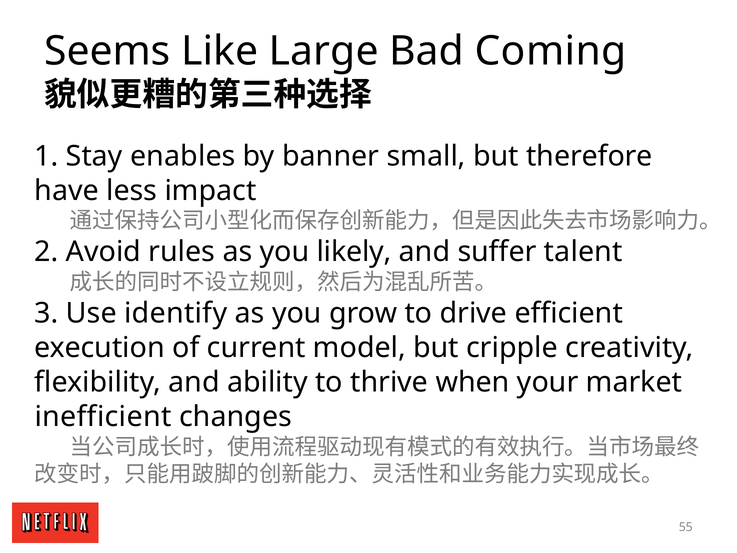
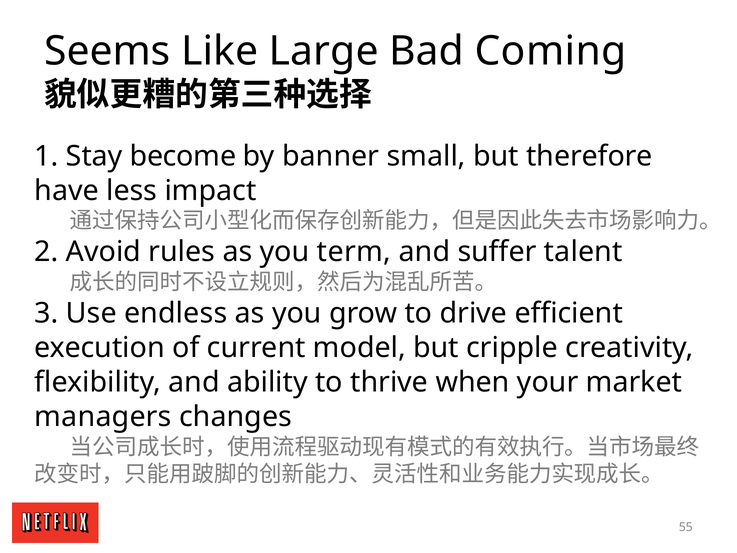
enables: enables -> become (183, 156)
likely: likely -> term (354, 252)
identify: identify -> endless (176, 313)
inefficient: inefficient -> managers (103, 417)
